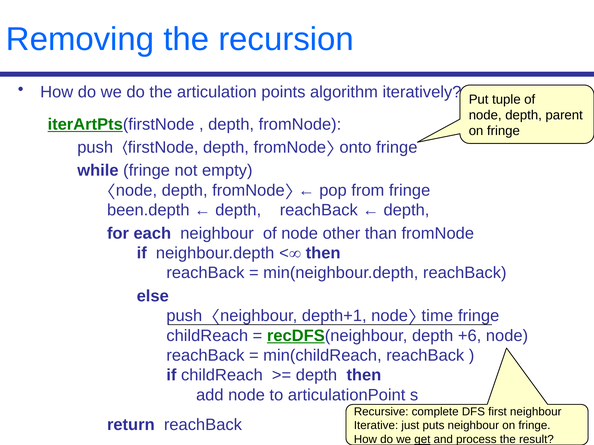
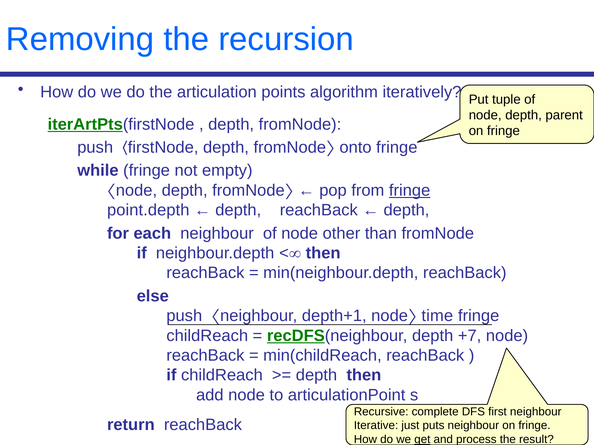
fringe underline: none -> present (410, 191)
been.depth: been.depth -> point.depth (148, 210)
+6: +6 -> +7 (470, 336)
